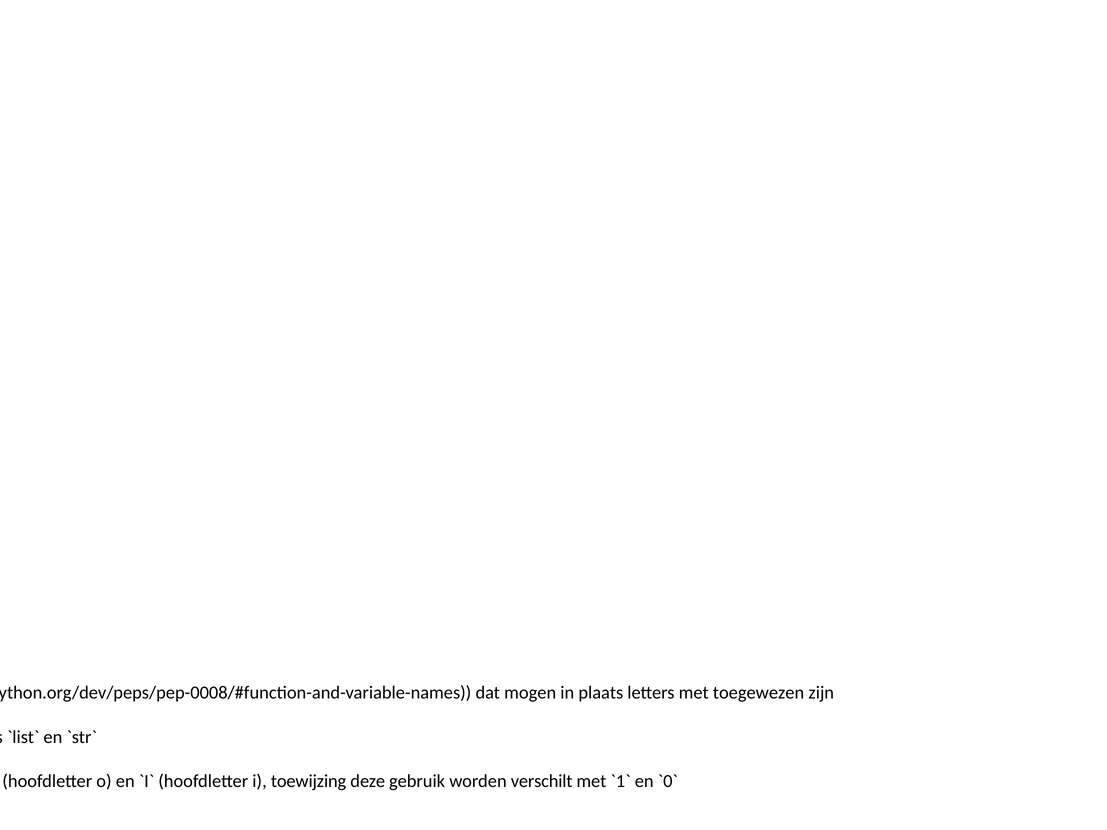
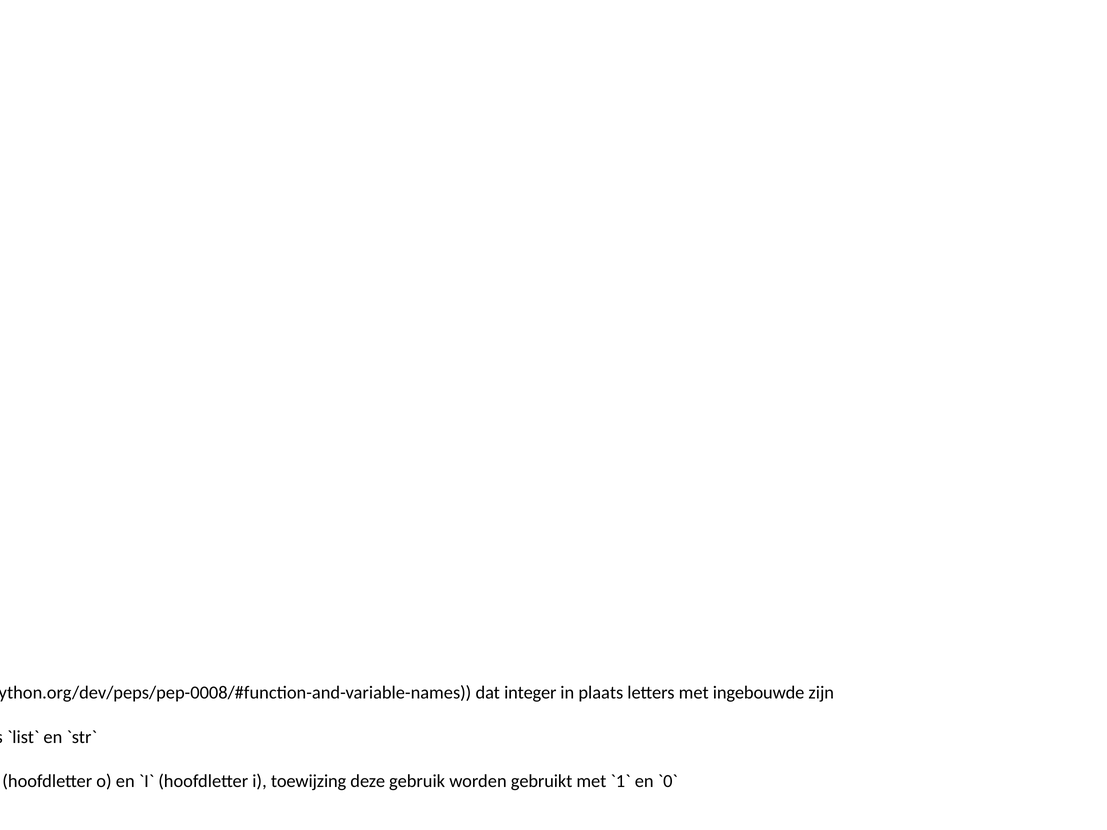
dat mogen: mogen -> integer (530, 693)
met toegewezen: toegewezen -> ingebouwde (759, 693)
verschilt: verschilt -> gebruikt (542, 782)
